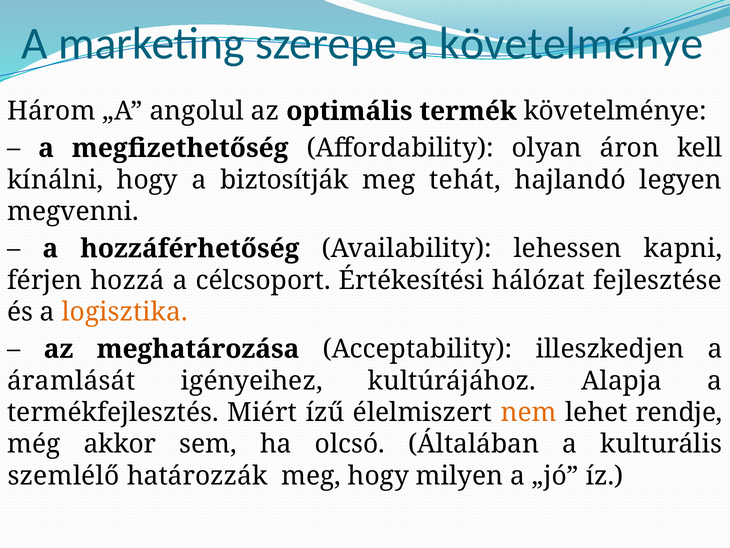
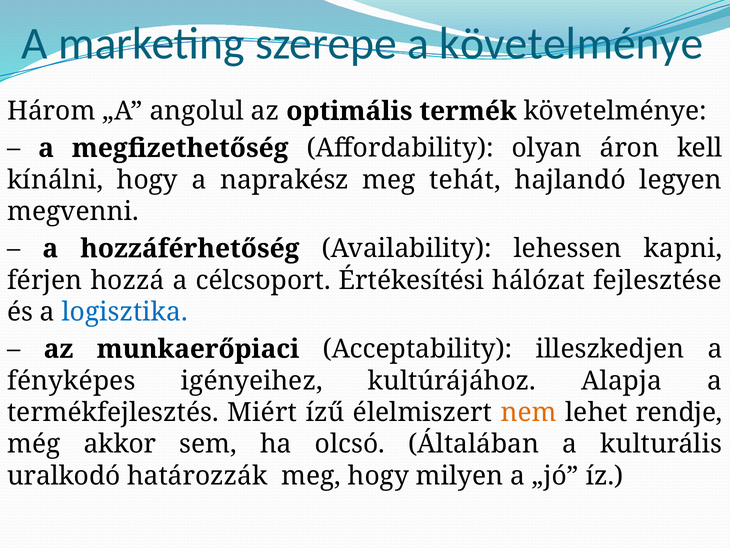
biztosítják: biztosítják -> naprakész (285, 180)
logisztika colour: orange -> blue (125, 312)
meghatározása: meghatározása -> munkaerőpiaci (198, 349)
áramlását: áramlását -> fényképes (71, 380)
szemlélő: szemlélő -> uralkodó (64, 476)
